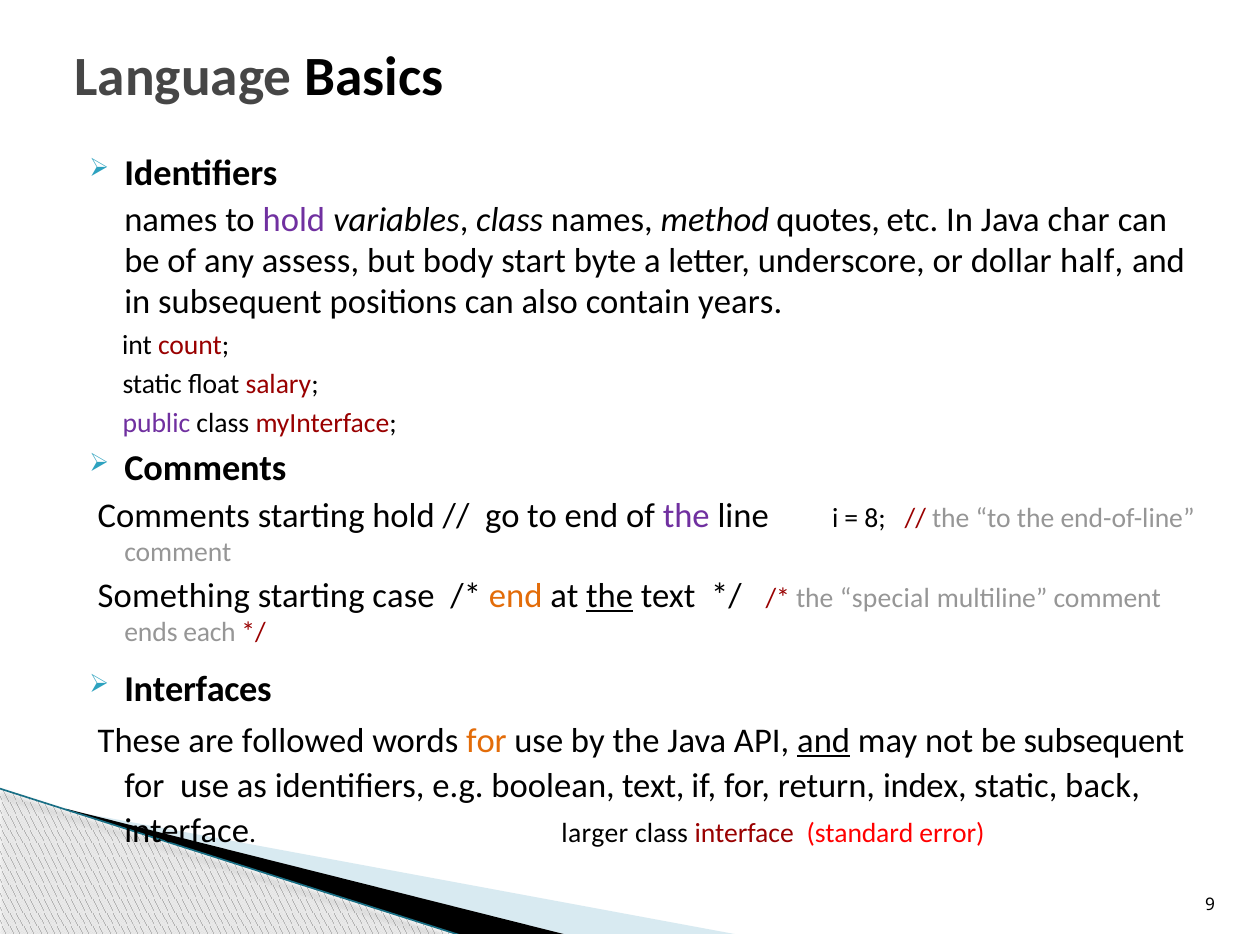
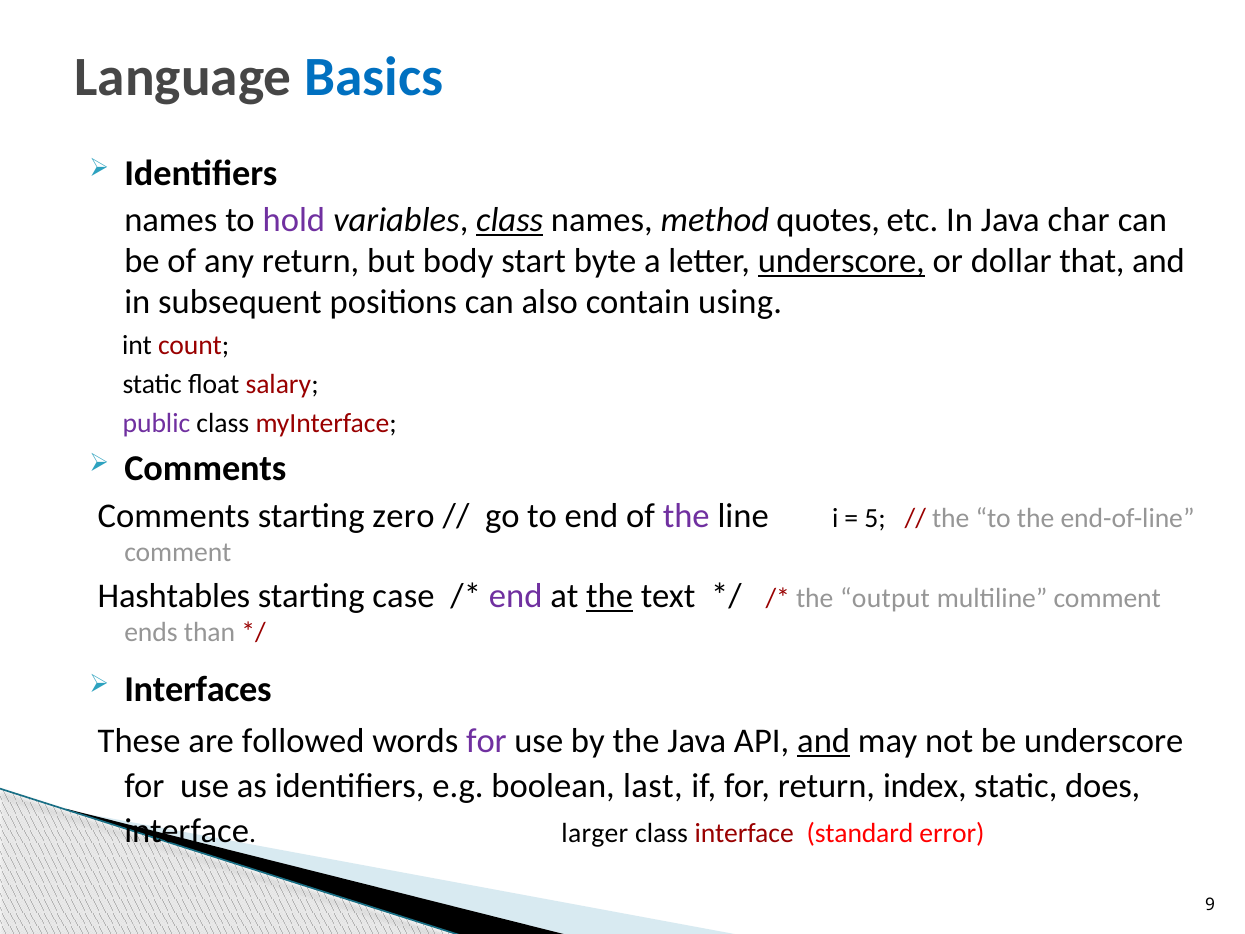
Basics colour: black -> blue (374, 78)
class underline: none -> present (510, 220)
any assess: assess -> return (311, 261)
underscore underline: none -> present (841, 261)
half: half -> that (1092, 261)
years: years -> using (740, 302)
starting hold: hold -> zero (403, 516)
8: 8 -> 5 (875, 518)
Something: Something -> Hashtables (174, 596)
end colour: orange -> purple (516, 596)
special: special -> output (885, 598)
each: each -> than (210, 633)
for colour: orange -> purple (486, 741)
be subsequent: subsequent -> underscore (1104, 741)
boolean text: text -> last (653, 786)
back: back -> does (1103, 786)
